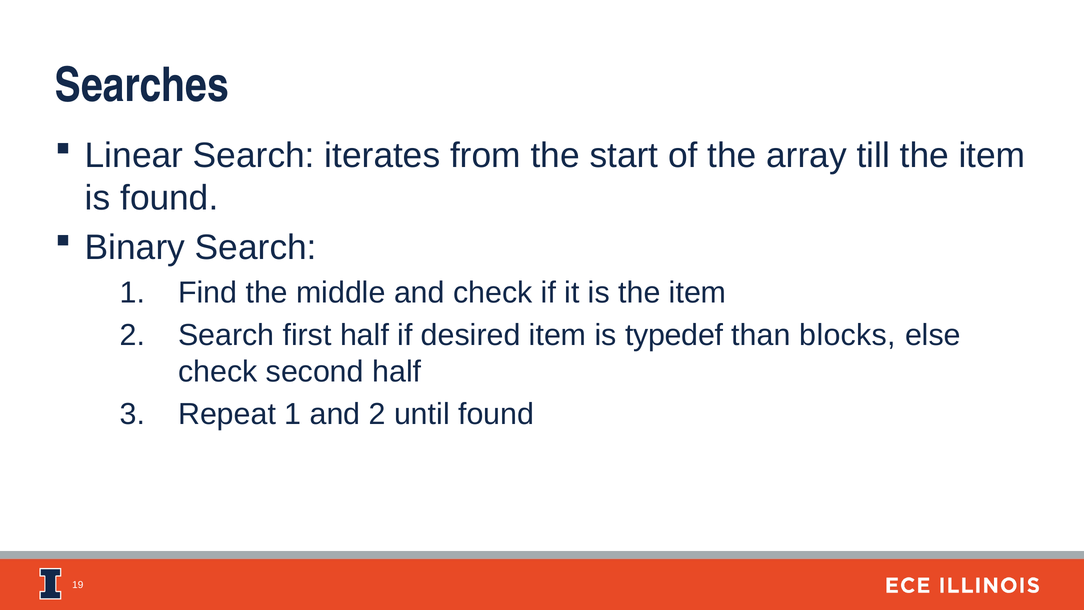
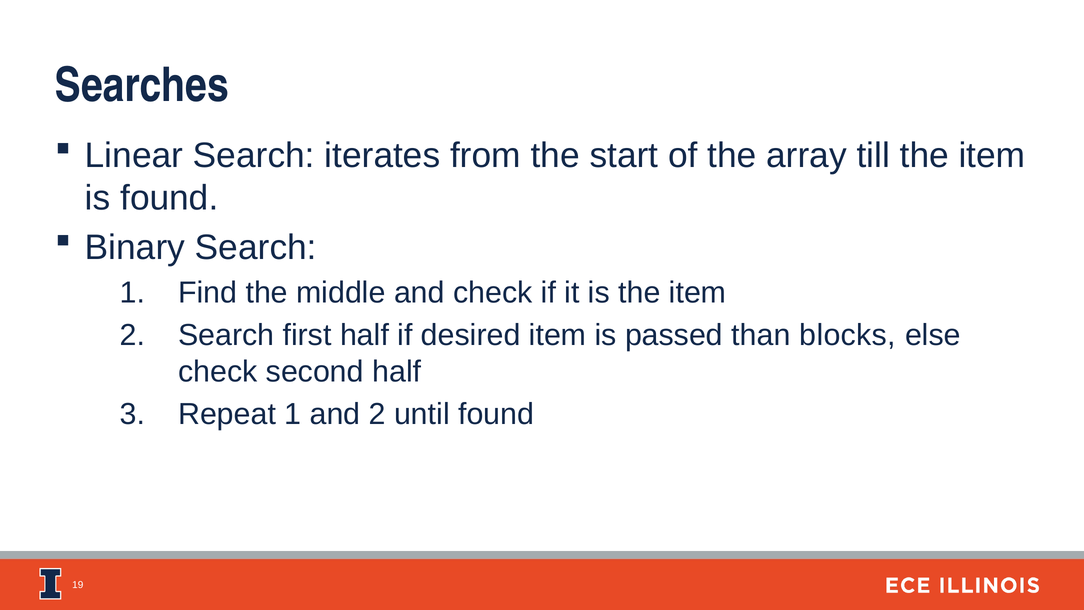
typedef: typedef -> passed (674, 335)
